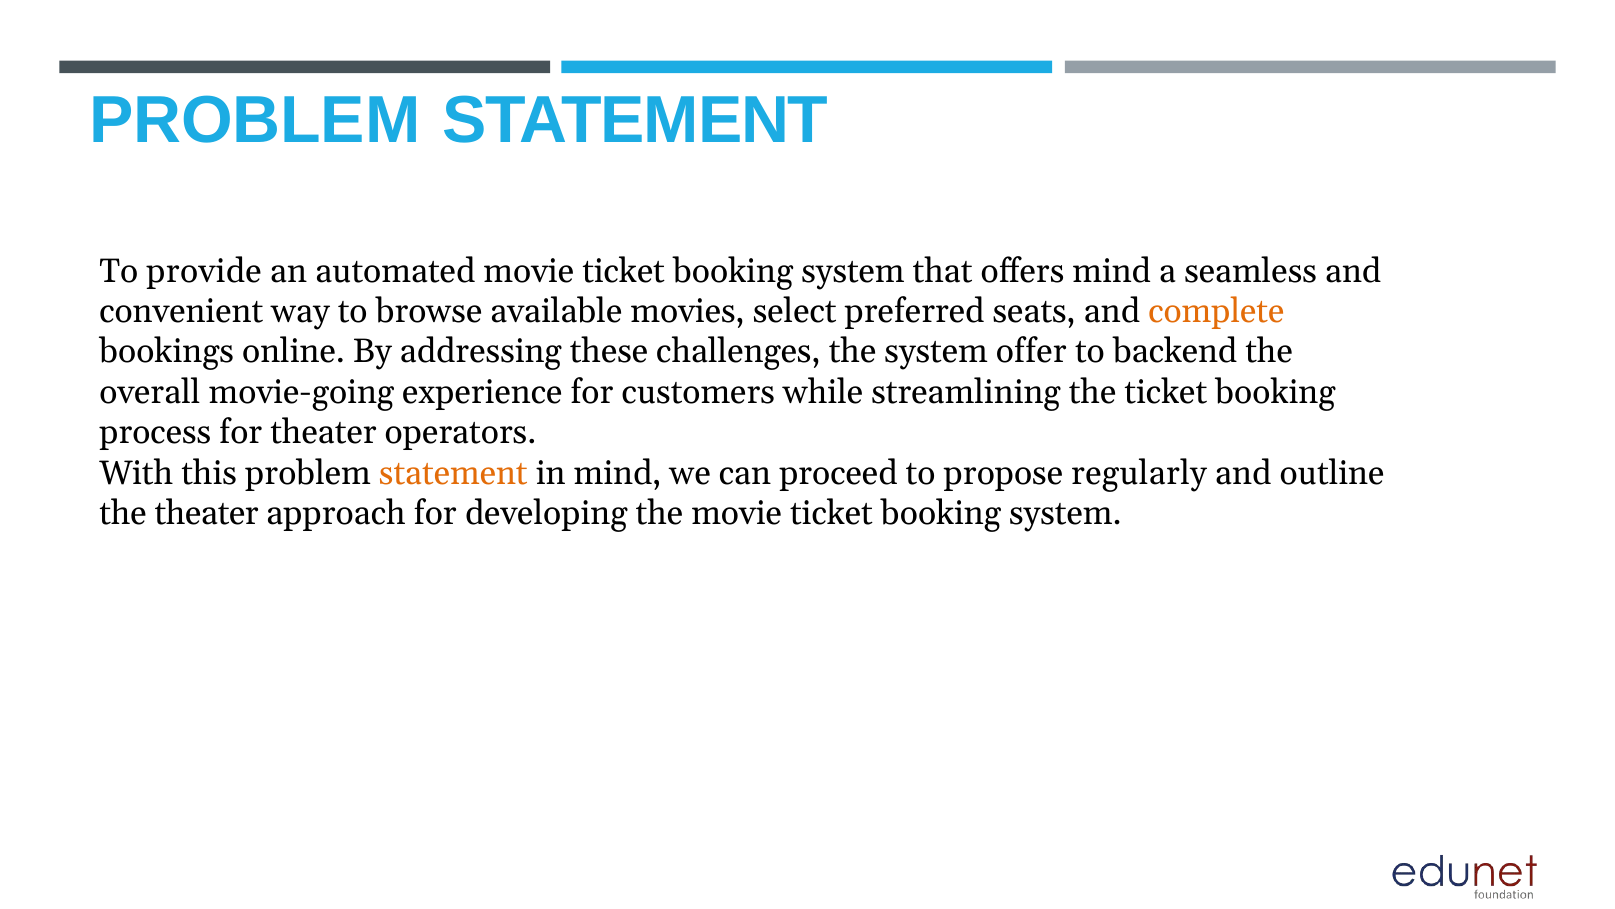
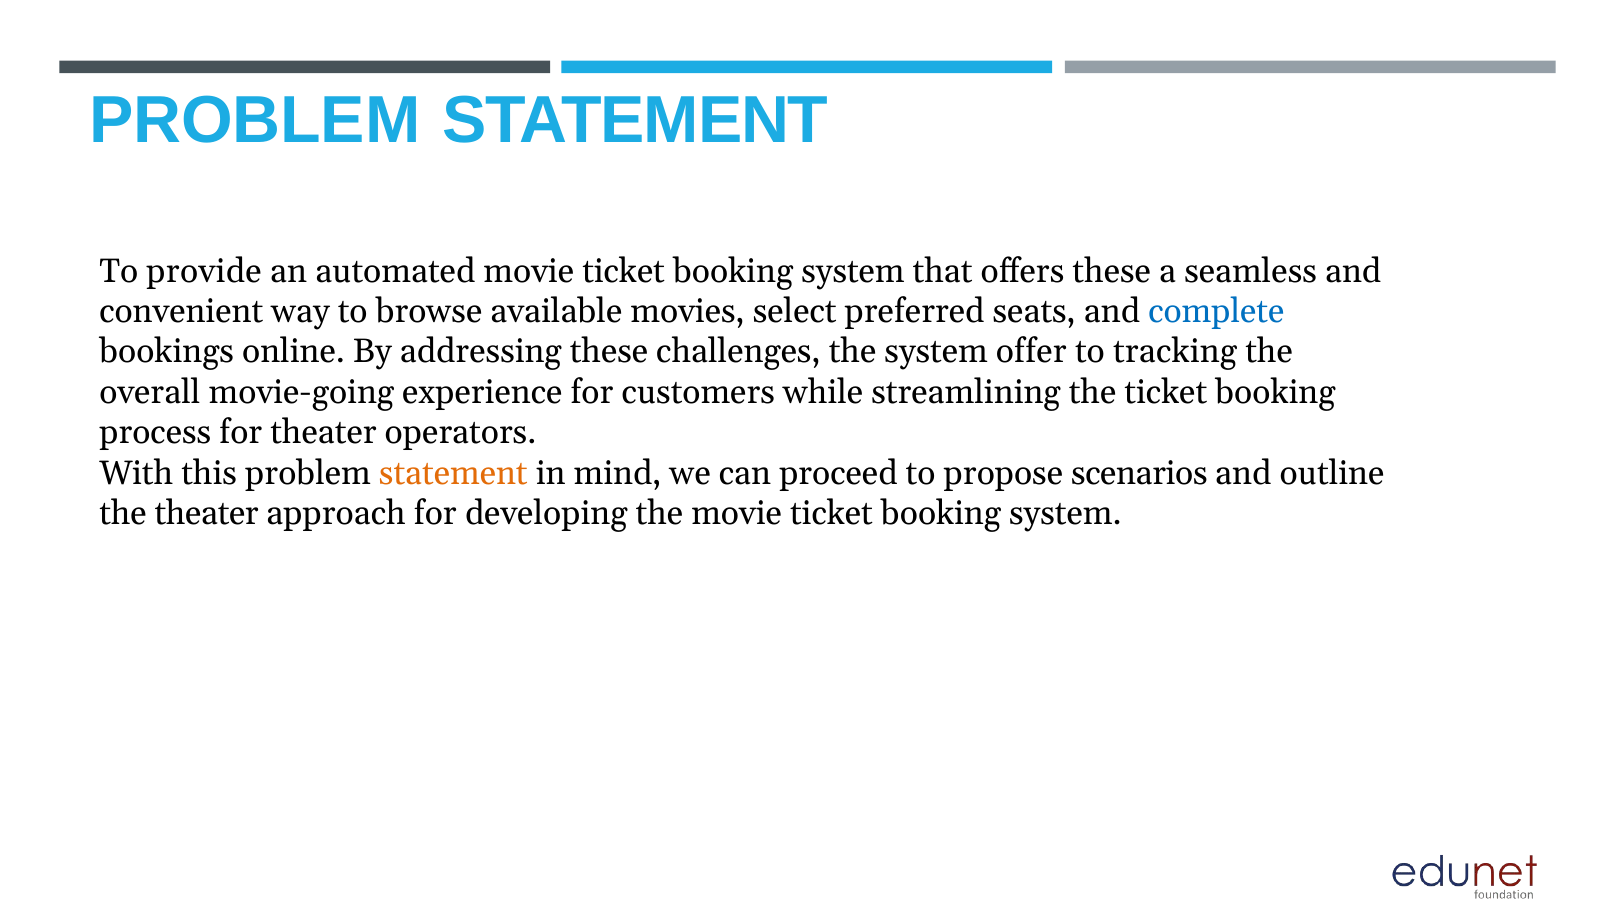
offers mind: mind -> these (1112, 271)
complete colour: orange -> blue (1216, 311)
backend: backend -> tracking (1175, 352)
regularly: regularly -> scenarios (1139, 473)
